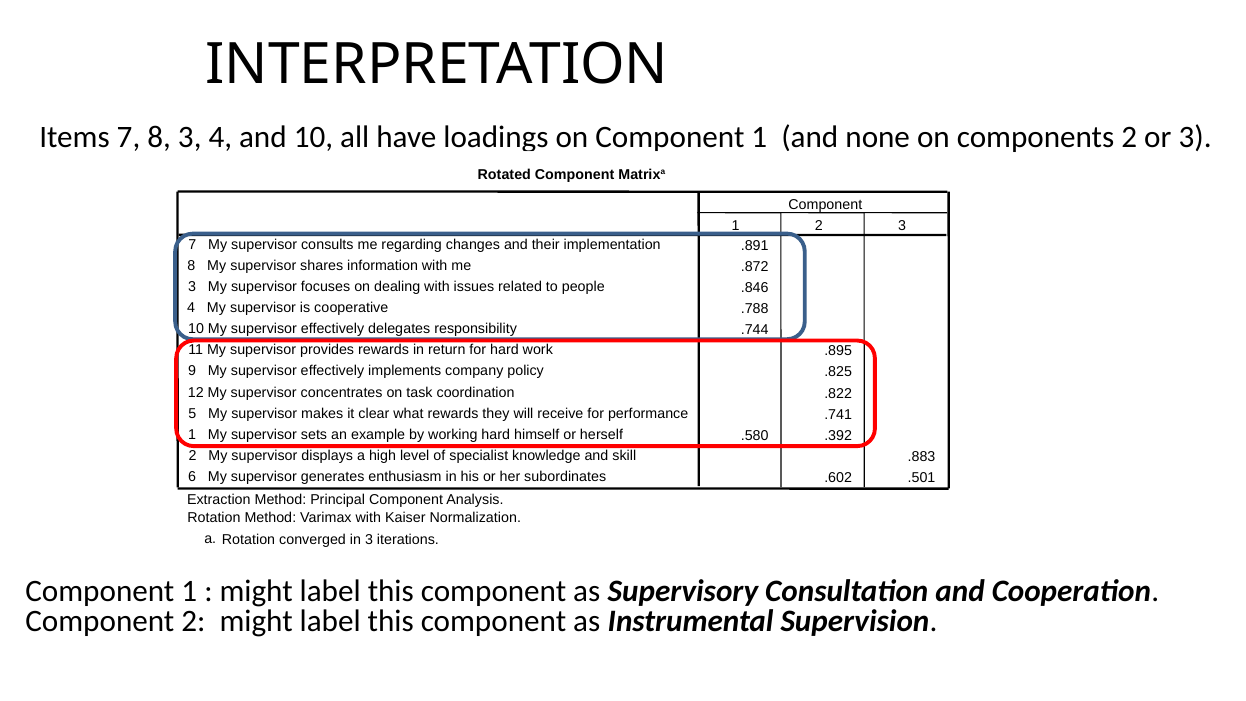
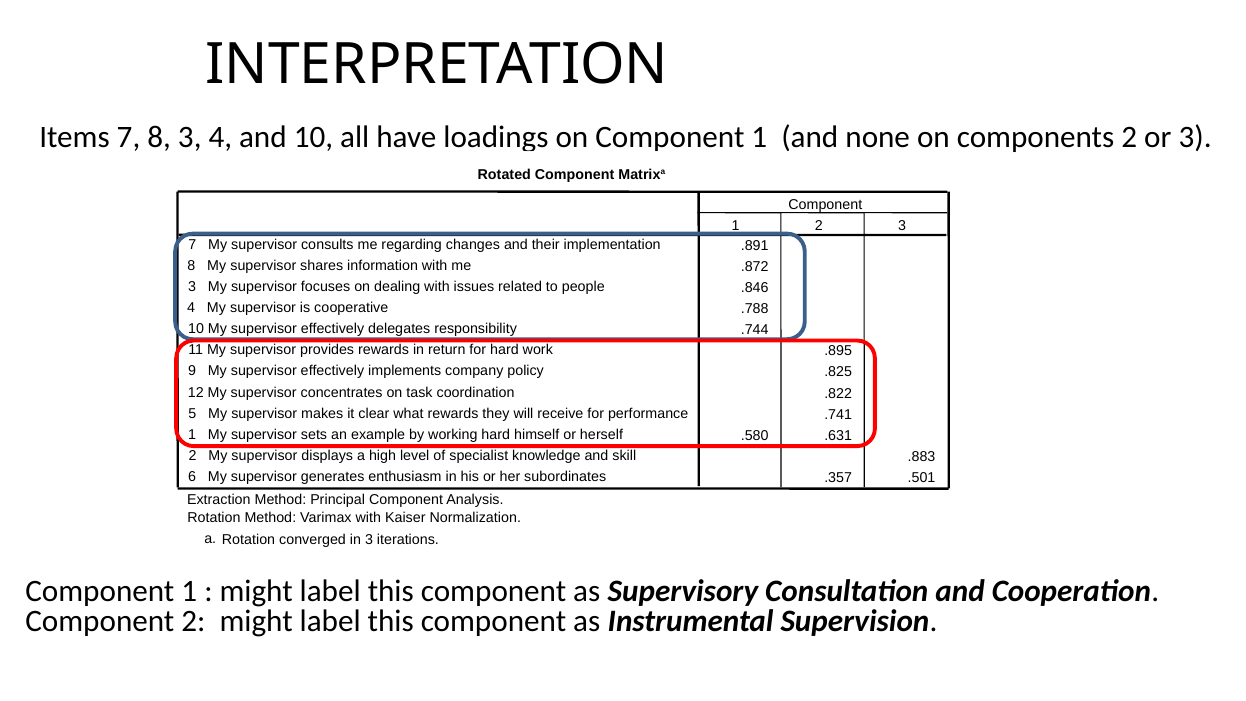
.392: .392 -> .631 (838, 436)
.602: .602 -> .357 (838, 478)
